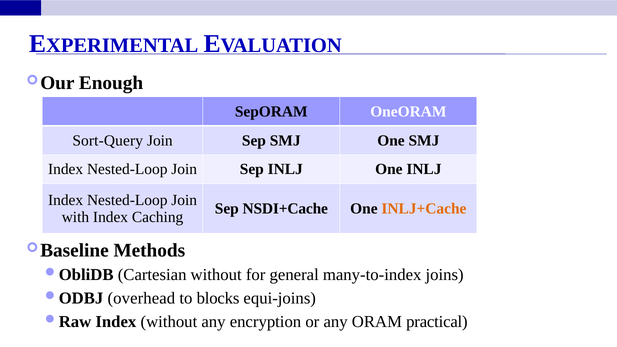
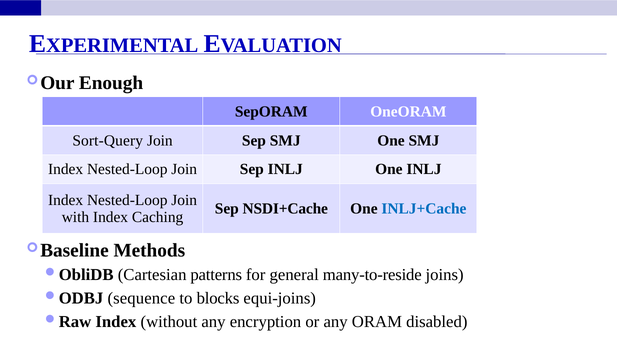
INLJ+Cache colour: orange -> blue (424, 209)
Cartesian without: without -> patterns (216, 275)
many-to-index: many-to-index -> many-to-reside (372, 275)
overhead: overhead -> sequence (141, 298)
practical: practical -> disabled (437, 322)
